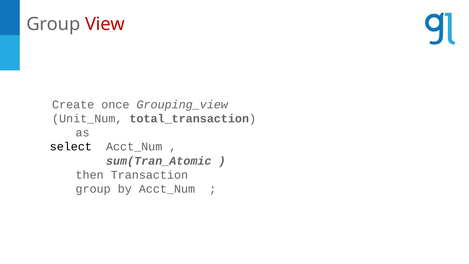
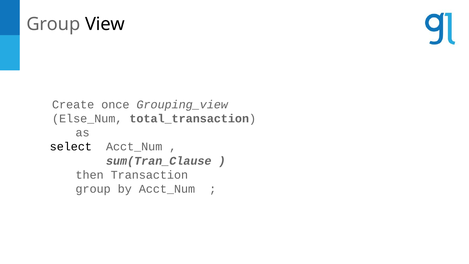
View colour: red -> black (105, 24)
Unit_Num: Unit_Num -> Else_Num (87, 119)
sum(Tran_Atomic: sum(Tran_Atomic -> sum(Tran_Clause (159, 161)
